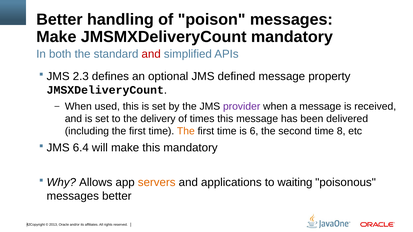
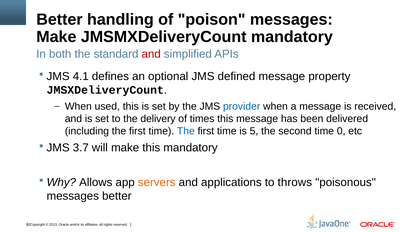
2.3: 2.3 -> 4.1 (81, 76)
provider colour: purple -> blue (242, 107)
The colour: orange -> blue (186, 131)
6: 6 -> 5 (254, 131)
8: 8 -> 0 (341, 131)
6.4: 6.4 -> 3.7 (81, 148)
waiting: waiting -> throws (295, 182)
